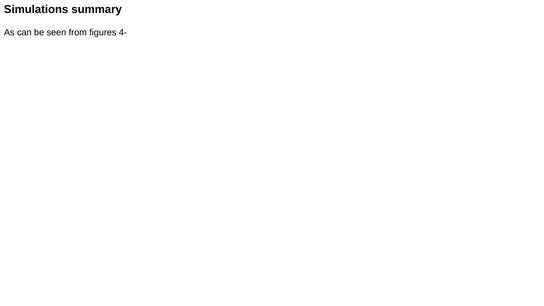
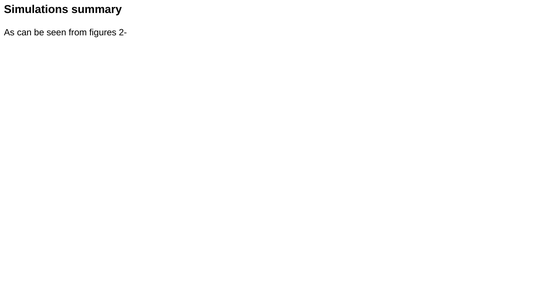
4-: 4- -> 2- (123, 33)
